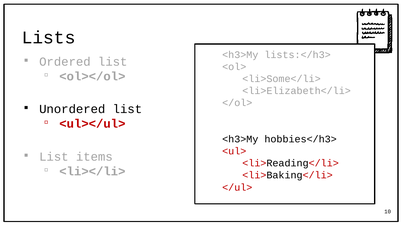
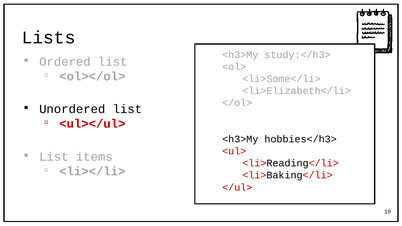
lists:</h3>: lists:</h3> -> study:</h3> (298, 55)
